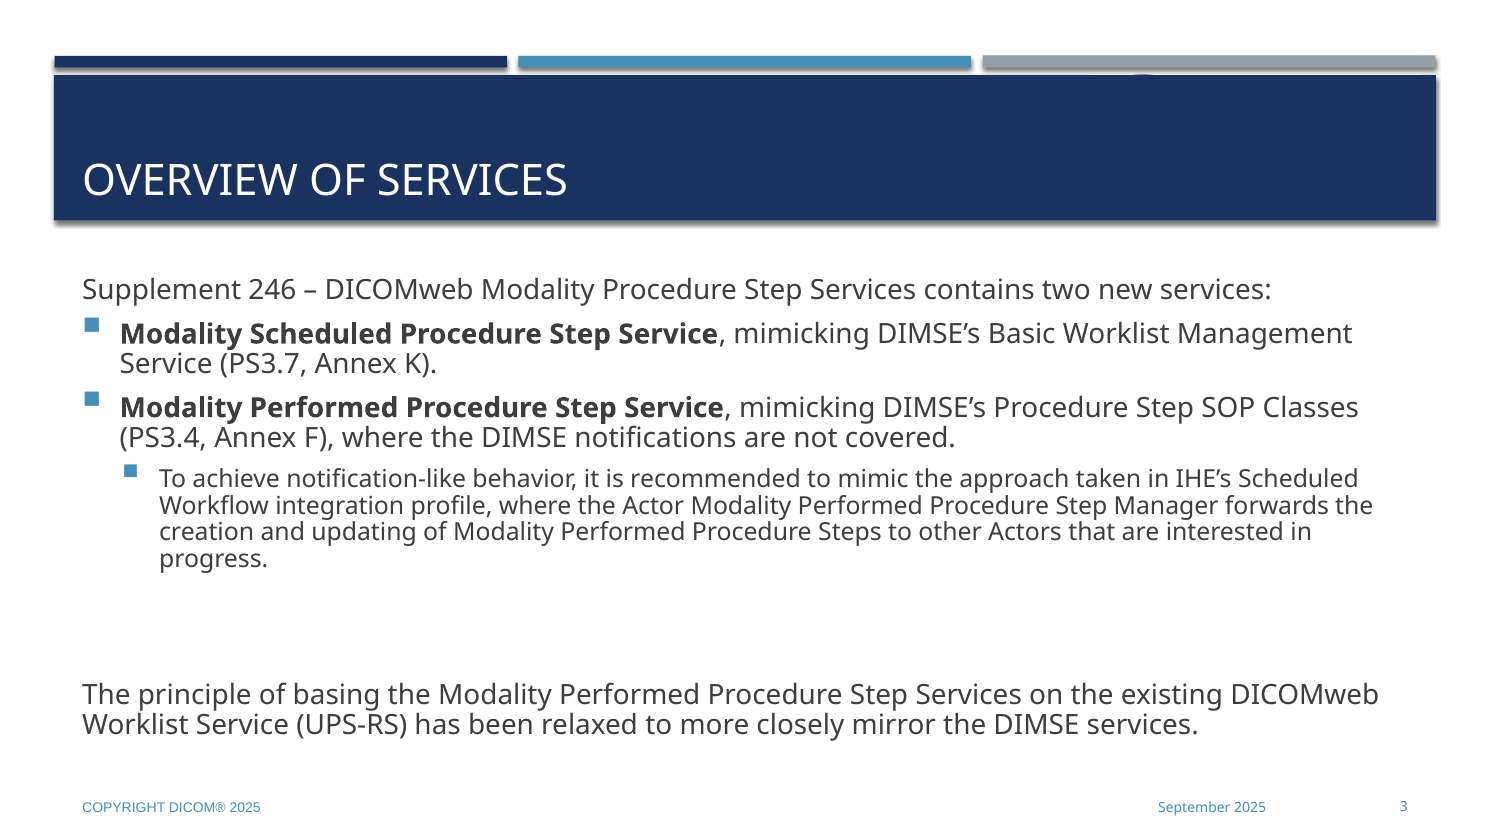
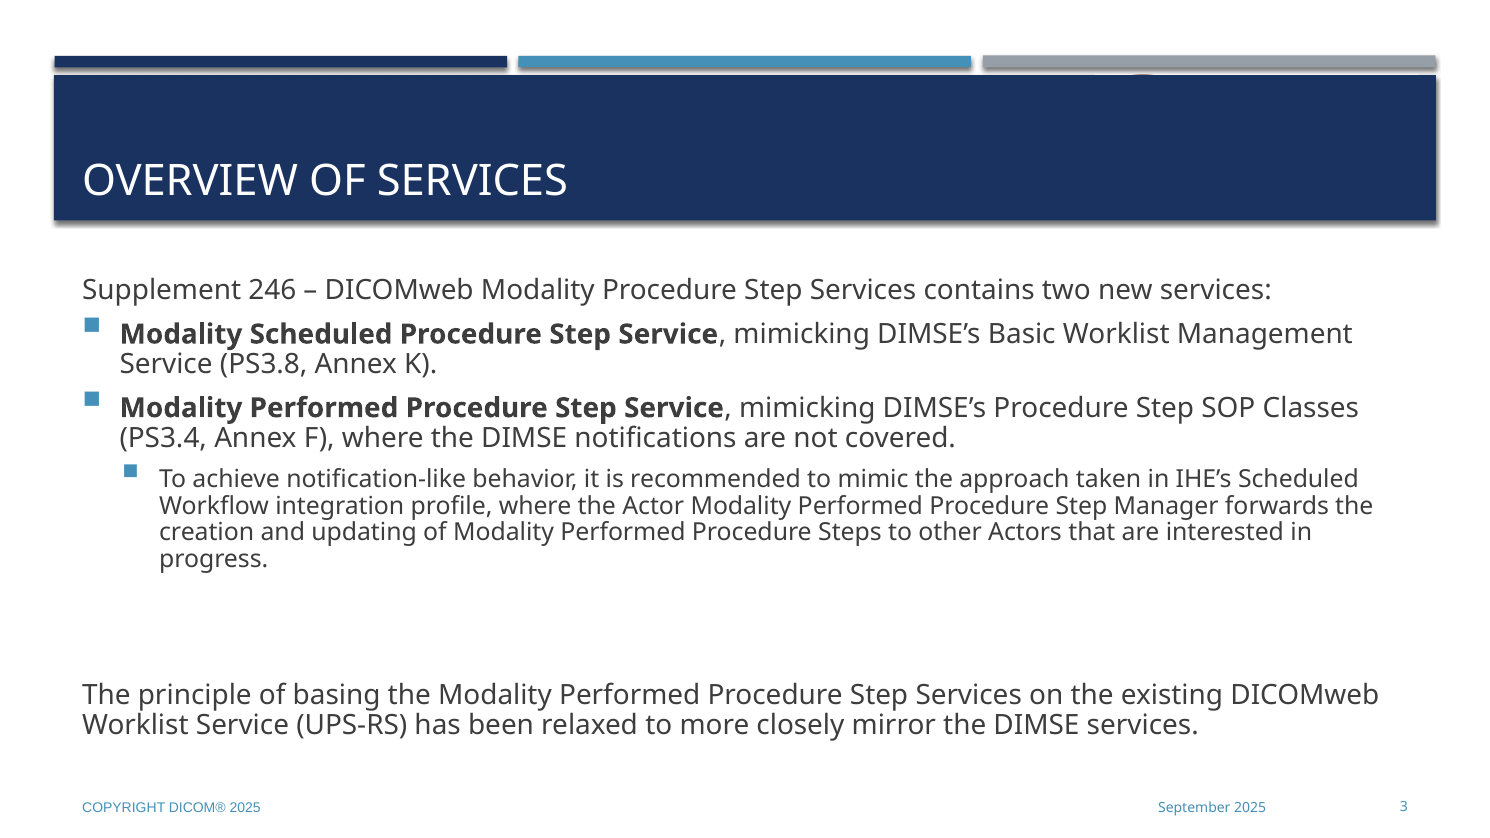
PS3.7: PS3.7 -> PS3.8 (264, 365)
